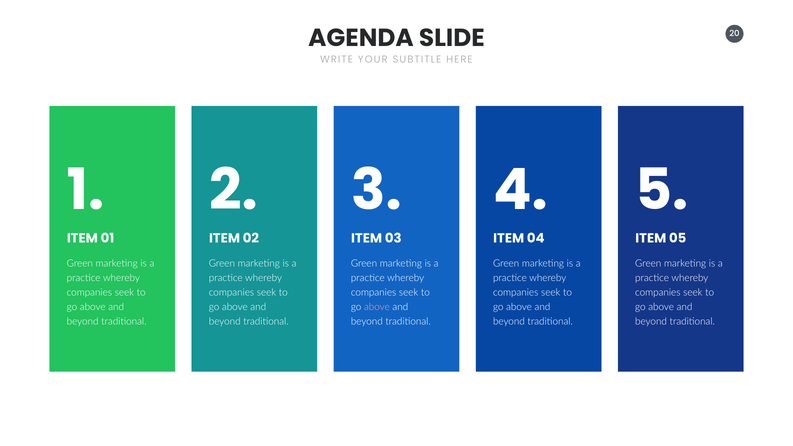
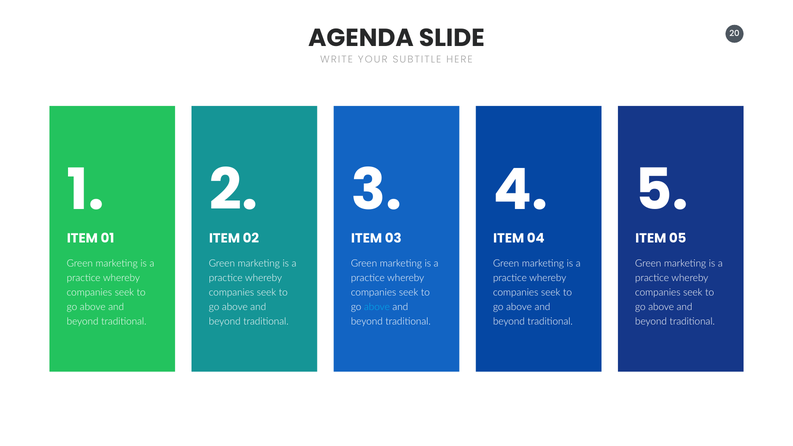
above colour: pink -> light blue (377, 307)
